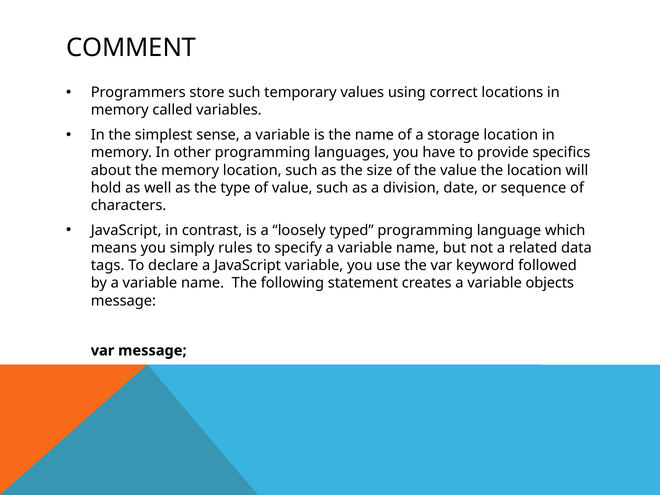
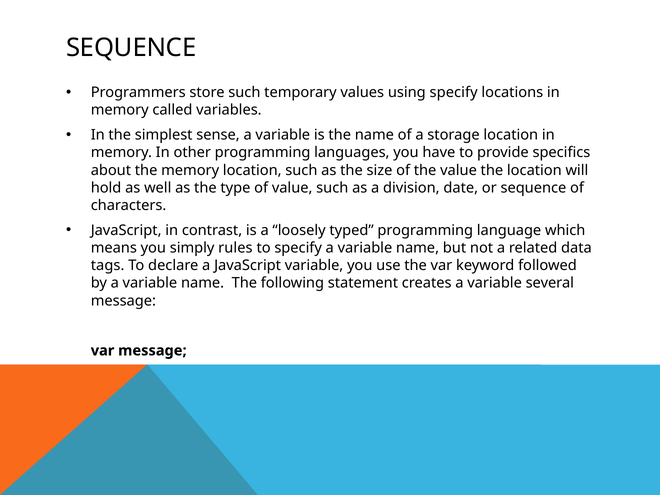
COMMENT: COMMENT -> SEQUENCE (131, 48)
using correct: correct -> specify (454, 93)
objects: objects -> several (550, 283)
